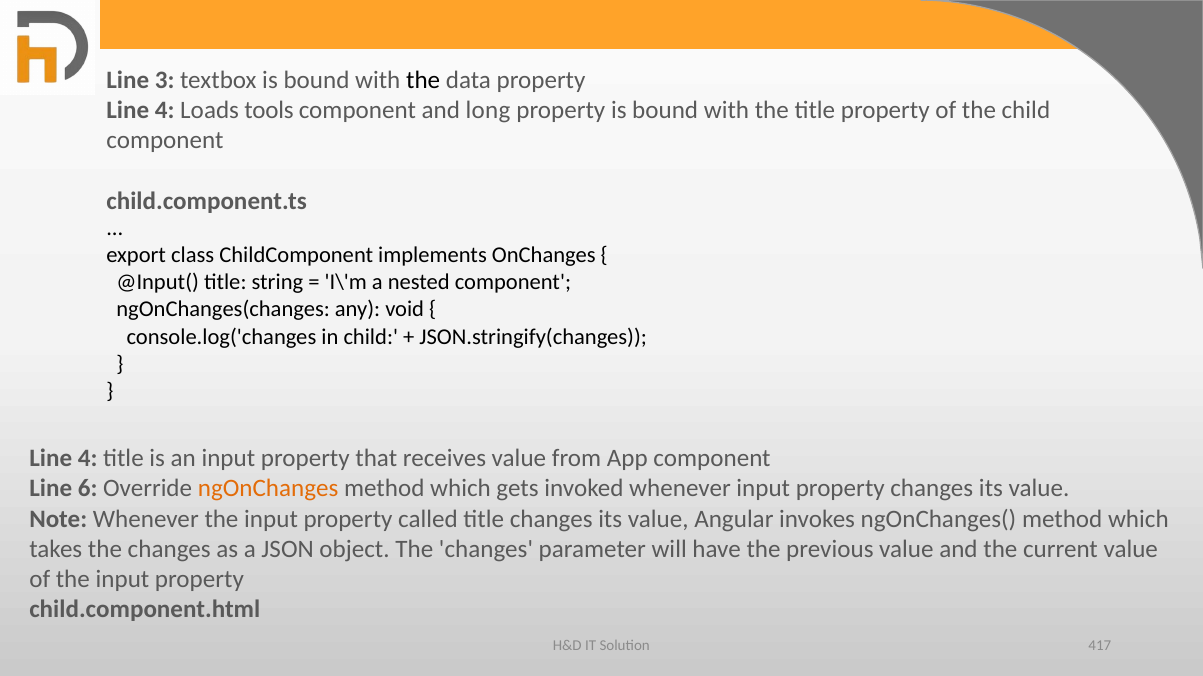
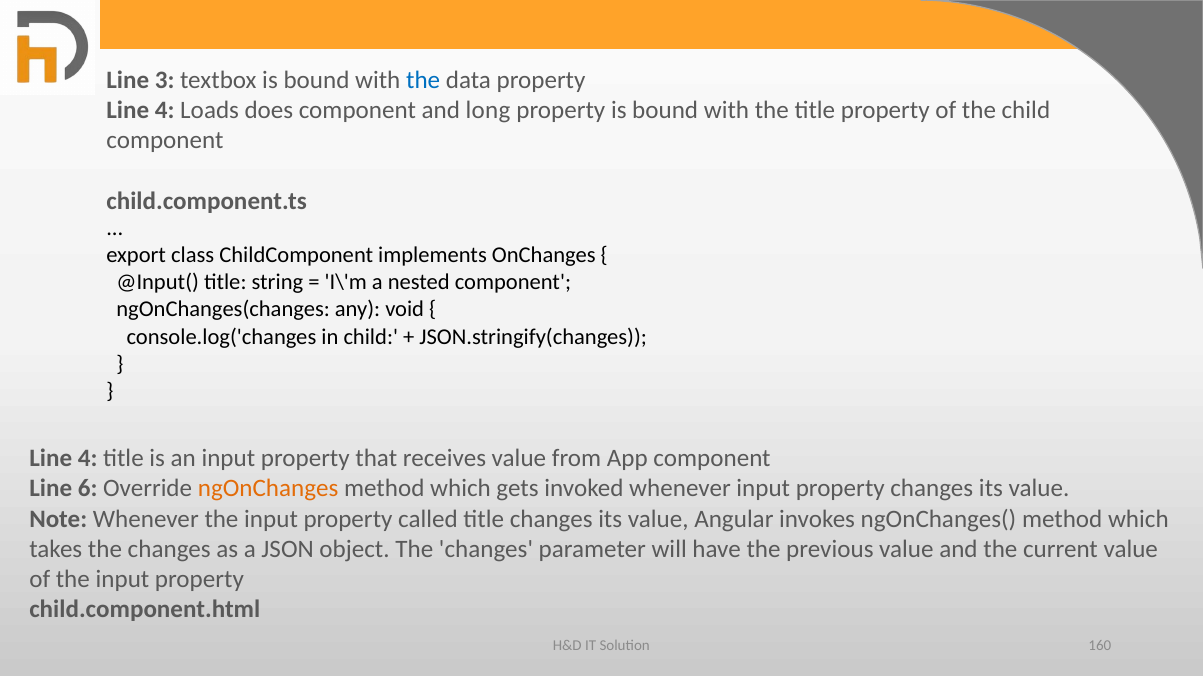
the colour: black -> blue (423, 81)
tools: tools -> does (269, 111)
417: 417 -> 160 (1100, 646)
